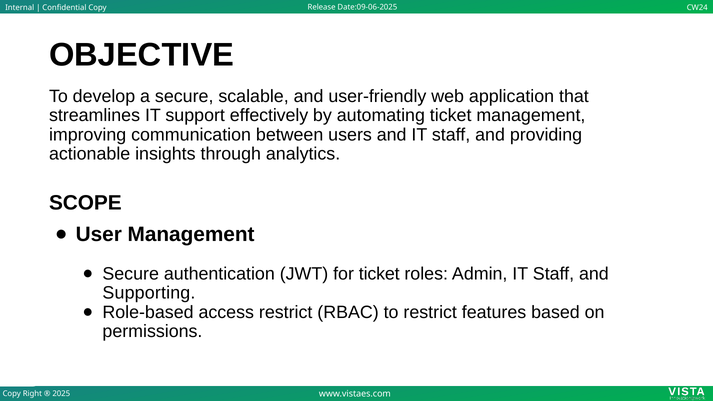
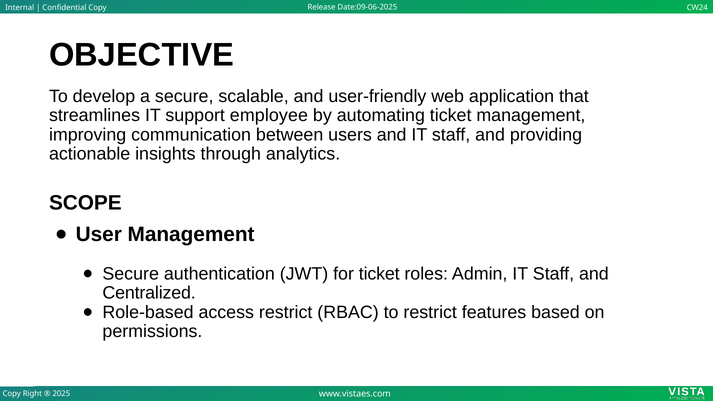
effectively: effectively -> employee (269, 115)
Supporting: Supporting -> Centralized (149, 293)
